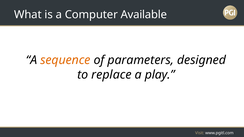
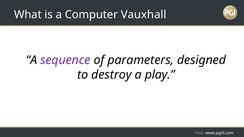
Available: Available -> Vauxhall (144, 15)
sequence colour: orange -> purple (65, 60)
replace: replace -> destroy (111, 75)
